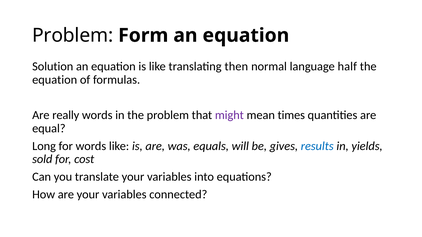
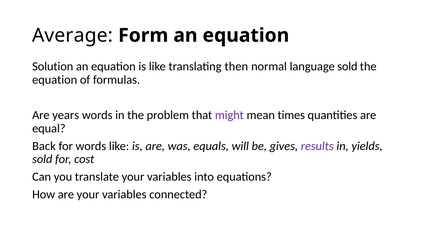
Problem: Problem -> Average (73, 35)
language half: half -> sold (347, 67)
really: really -> years (66, 115)
Long: Long -> Back (44, 146)
results colour: blue -> purple (317, 146)
